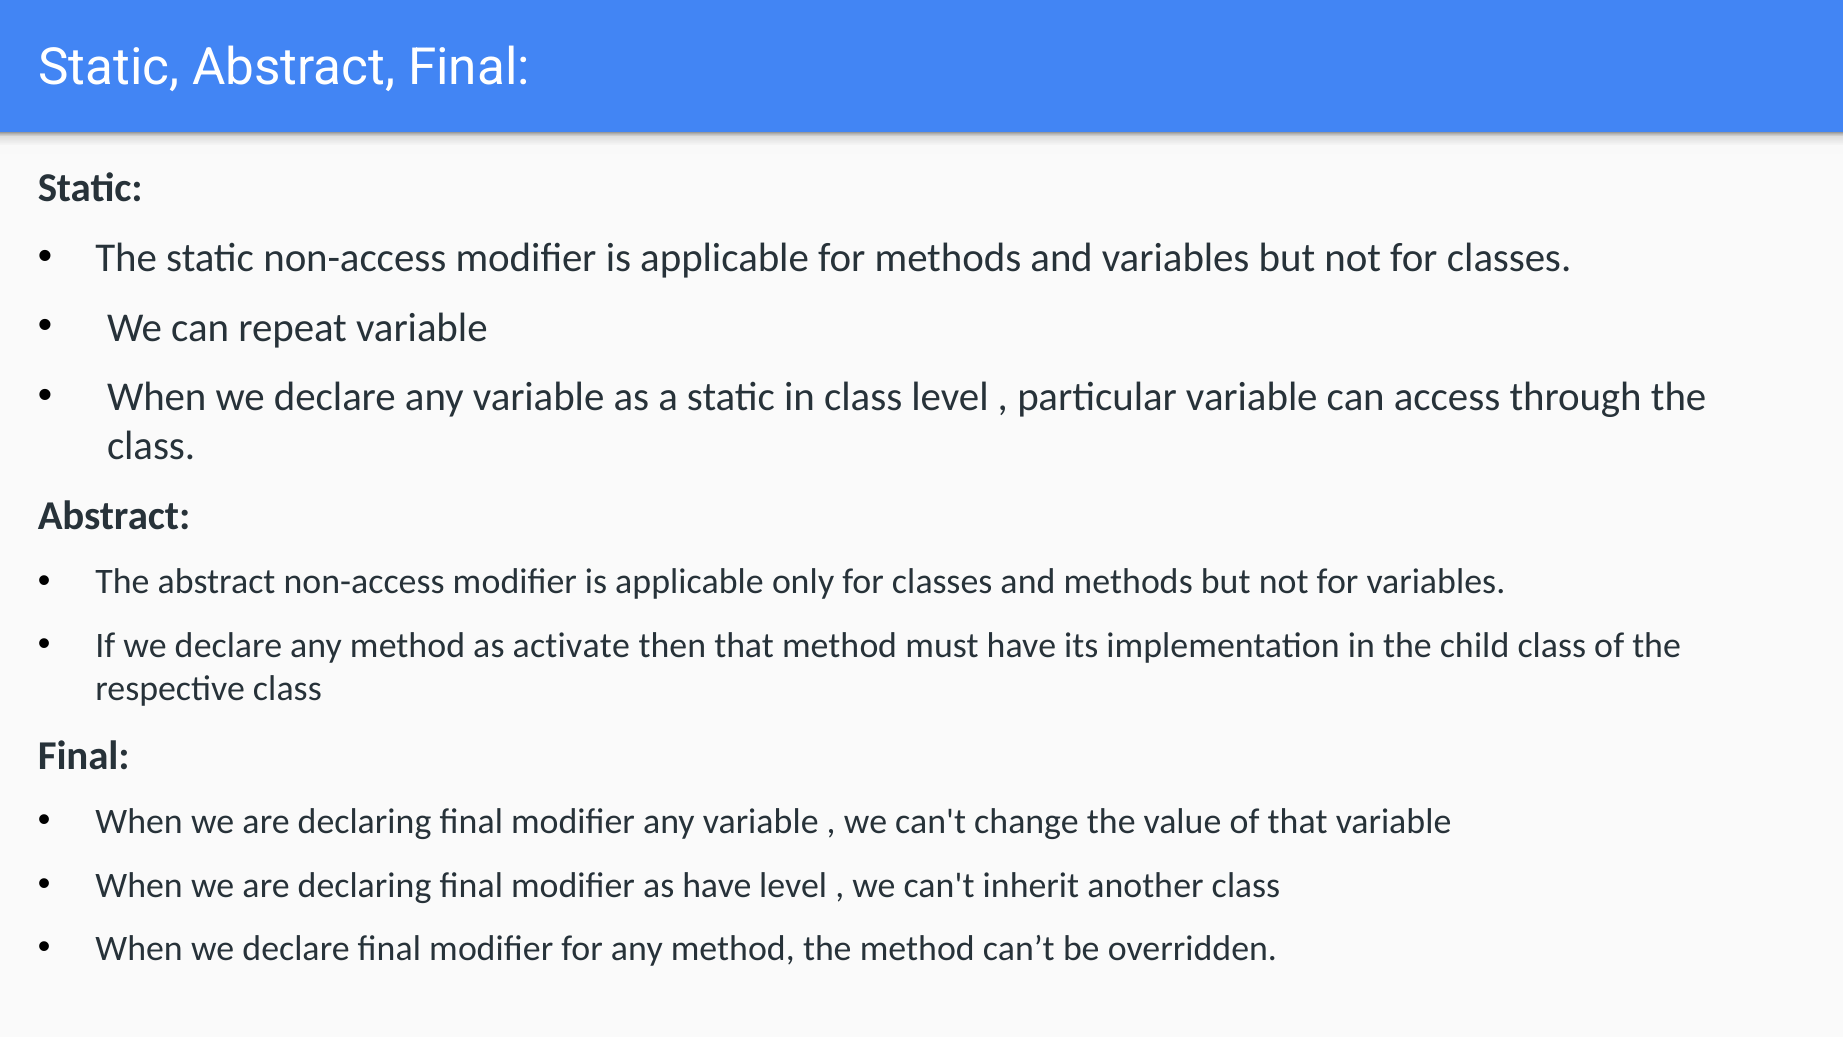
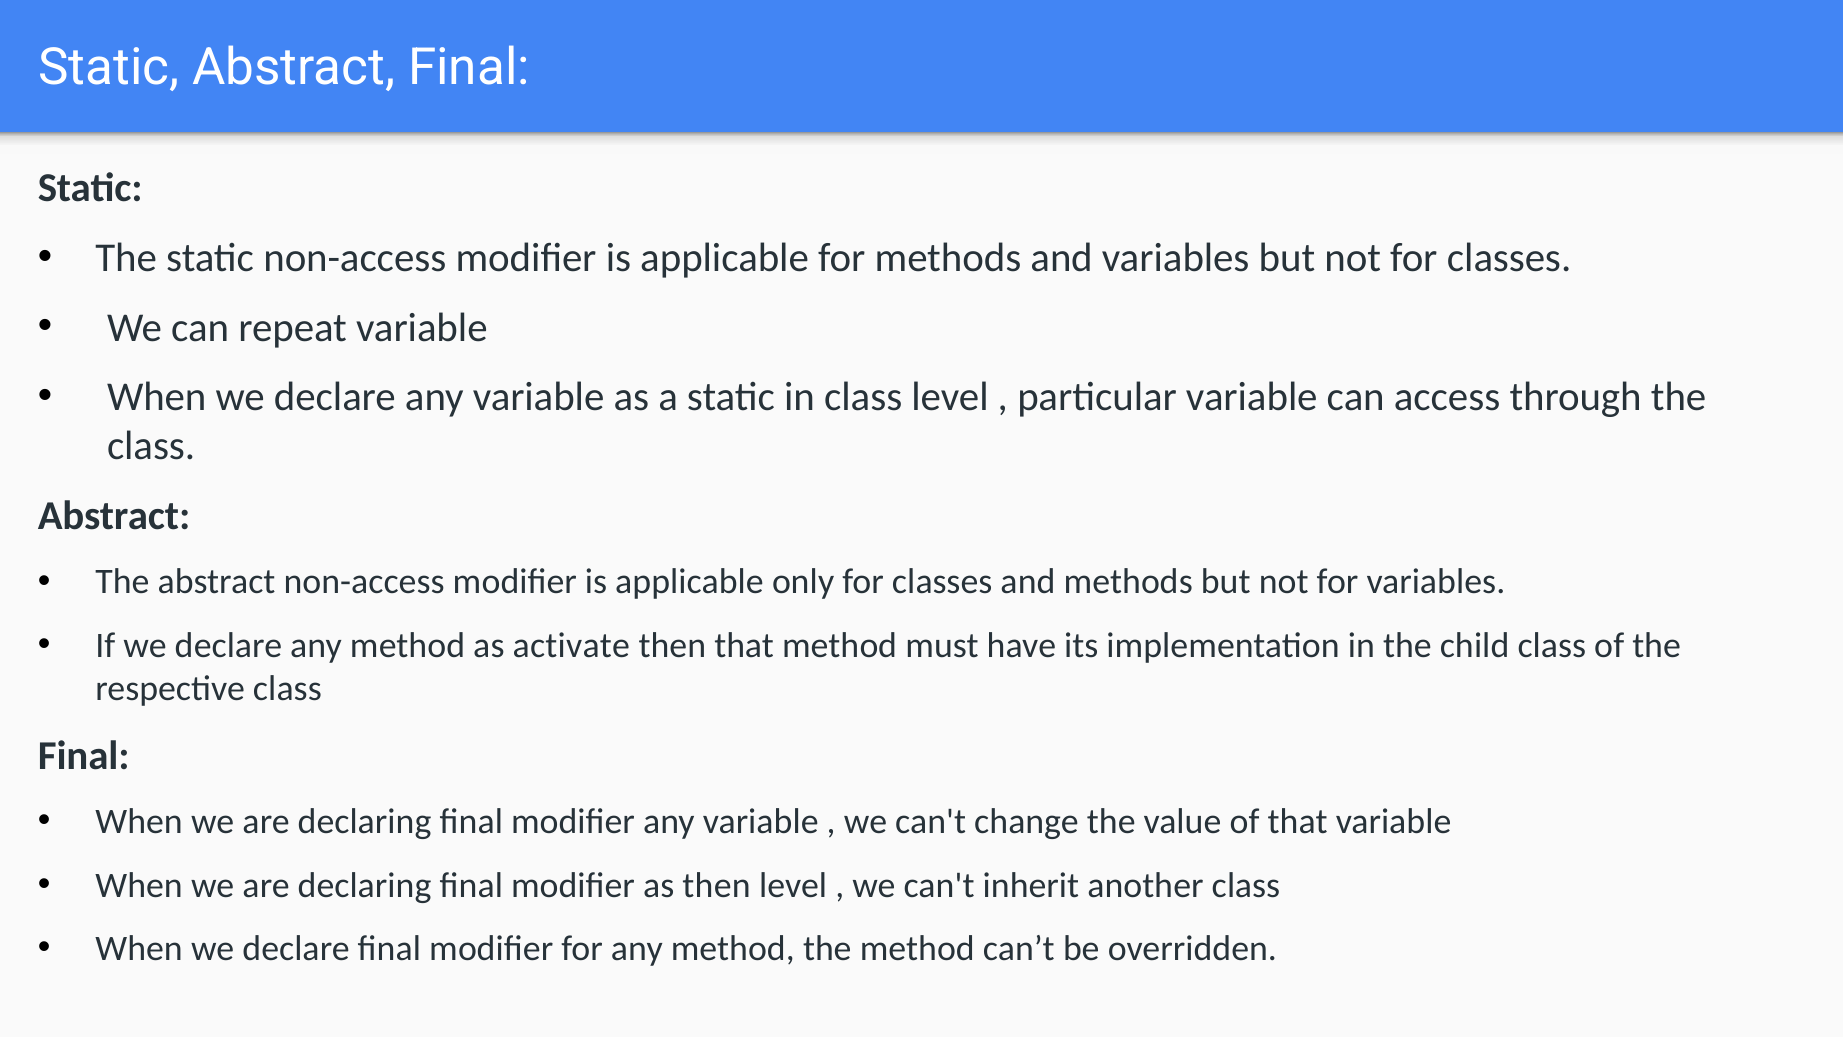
as have: have -> then (717, 885)
